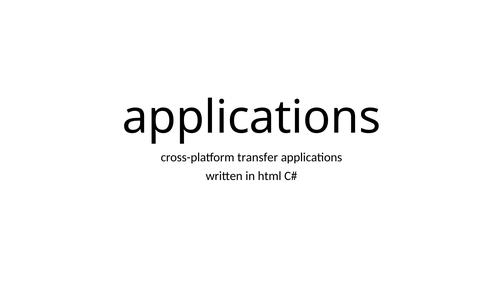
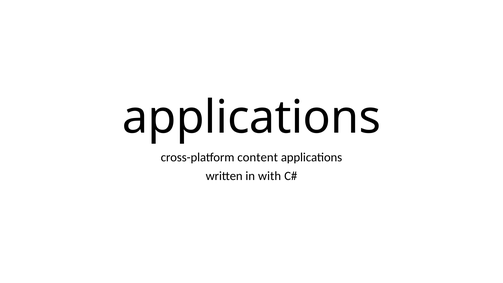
transfer: transfer -> content (258, 157)
html: html -> with (270, 176)
